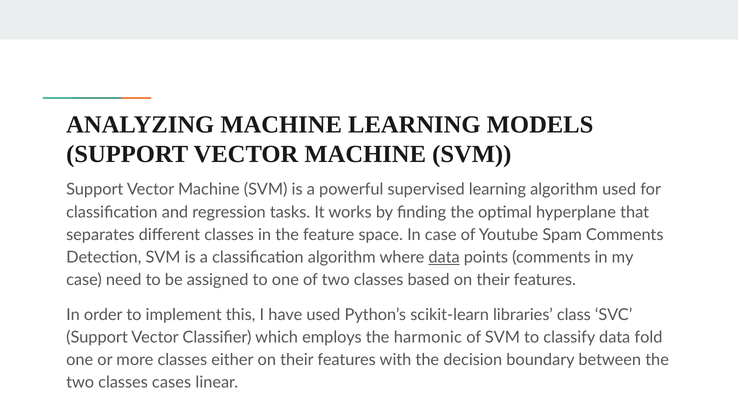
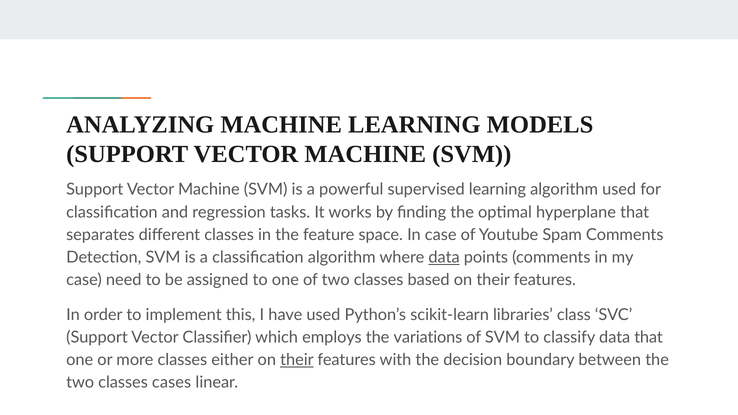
harmonic: harmonic -> variations (428, 338)
data fold: fold -> that (649, 338)
their underline: none -> present (297, 360)
